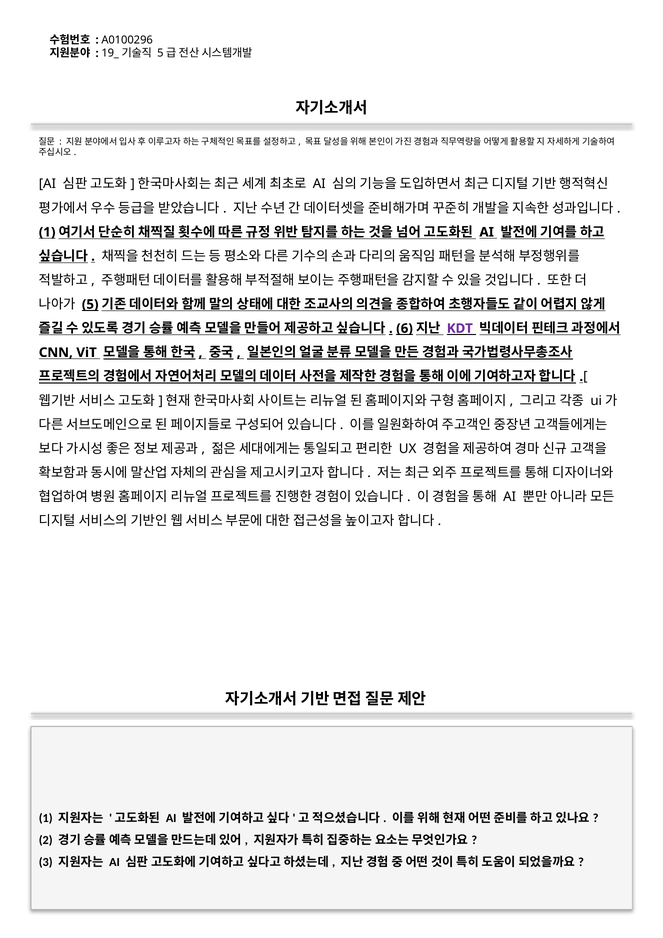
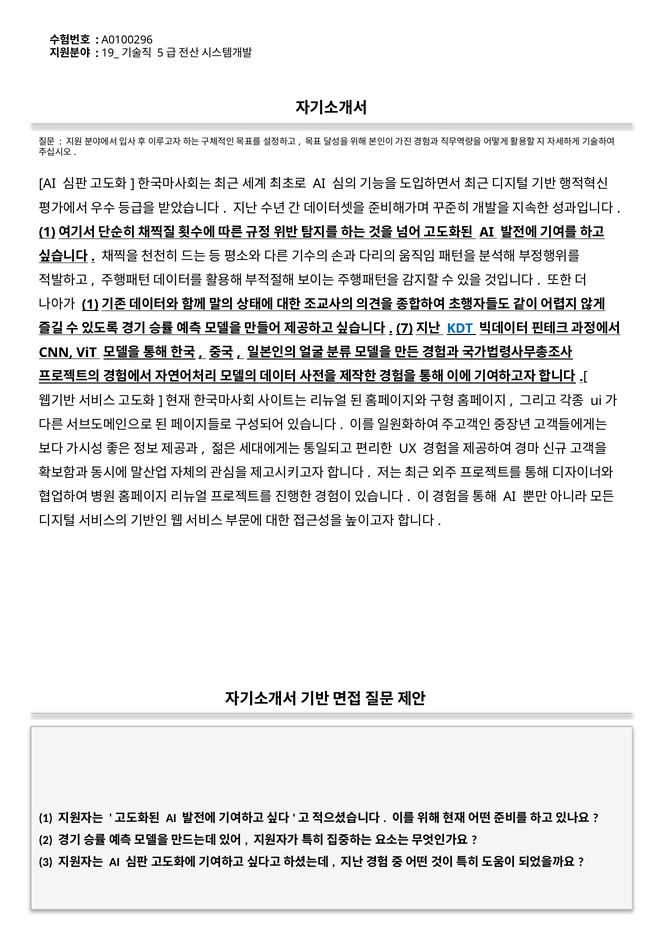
5: 5 -> 1 (90, 304)
6: 6 -> 7 (405, 328)
KDT colour: purple -> blue (460, 328)
